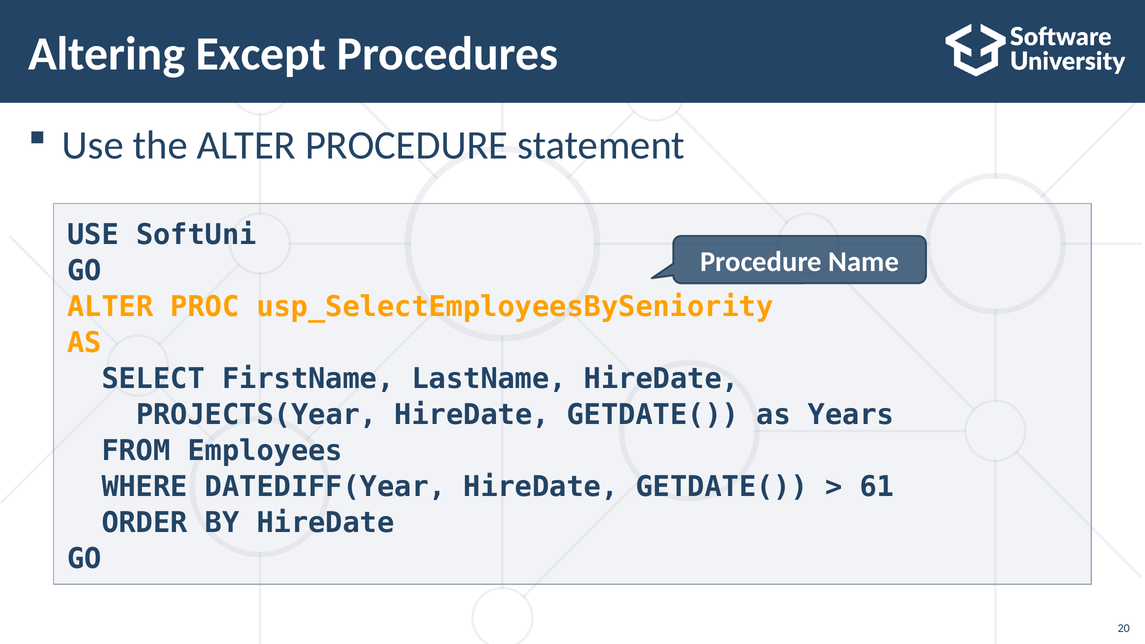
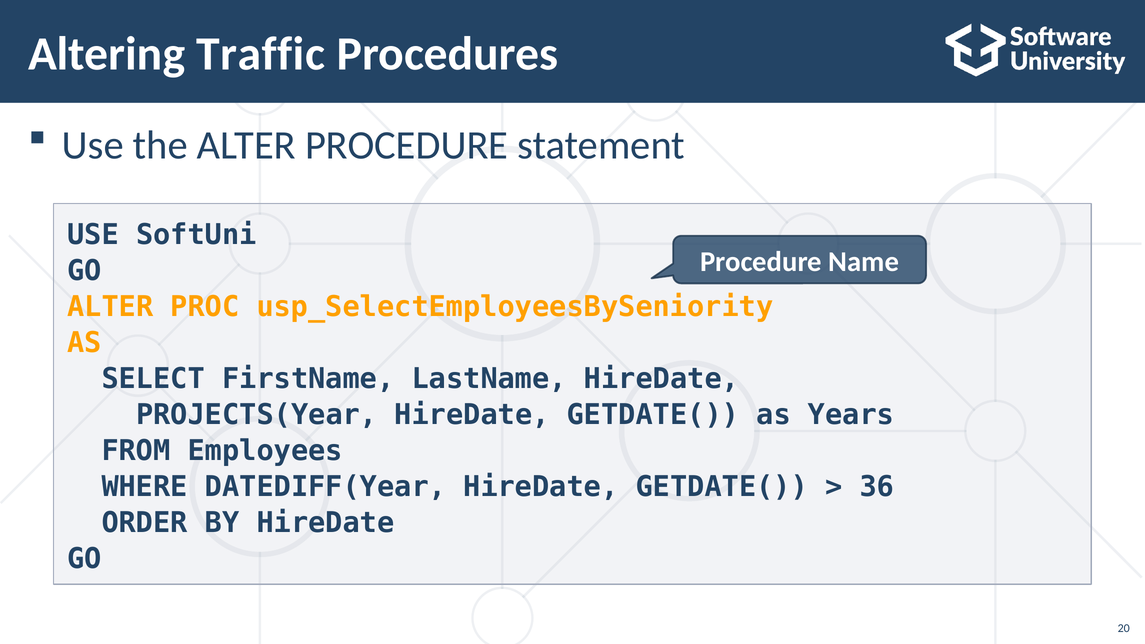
Except: Except -> Traffic (261, 54)
61: 61 -> 36 (877, 487)
